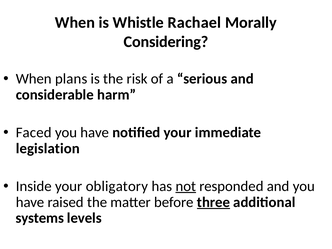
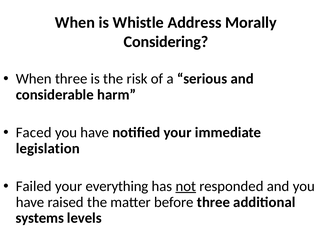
Rachael: Rachael -> Address (194, 22)
When plans: plans -> three (71, 79)
Inside: Inside -> Failed (34, 186)
obligatory: obligatory -> everything (117, 186)
three underline: present -> none (213, 202)
